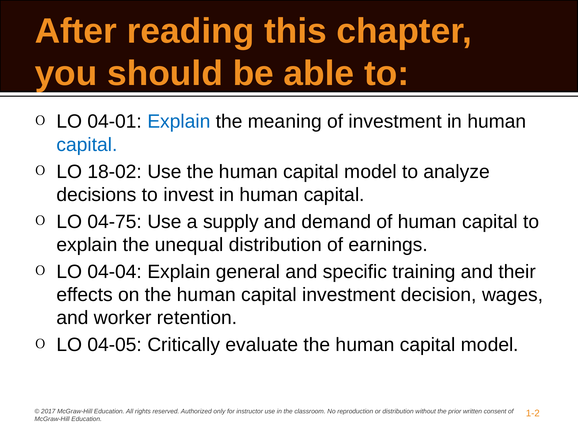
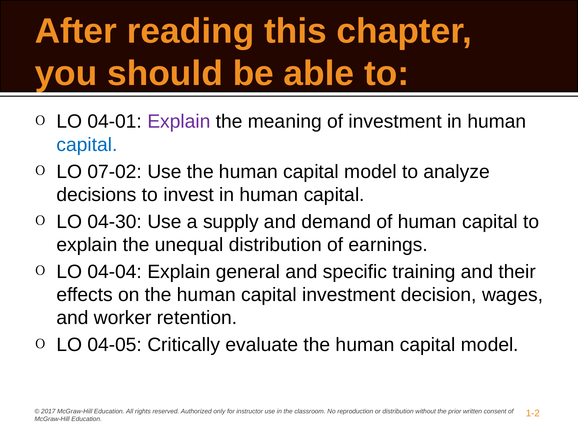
Explain colour: blue -> purple (179, 122)
18-02: 18-02 -> 07-02 (115, 172)
04-75: 04-75 -> 04-30 (115, 222)
